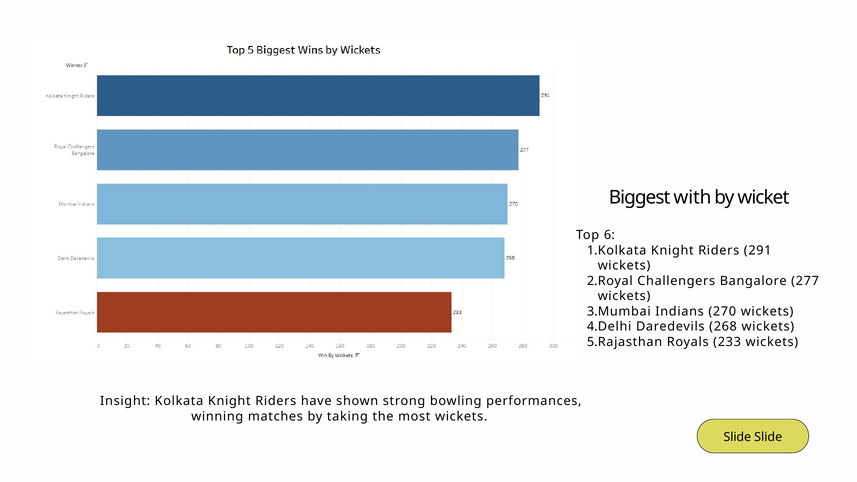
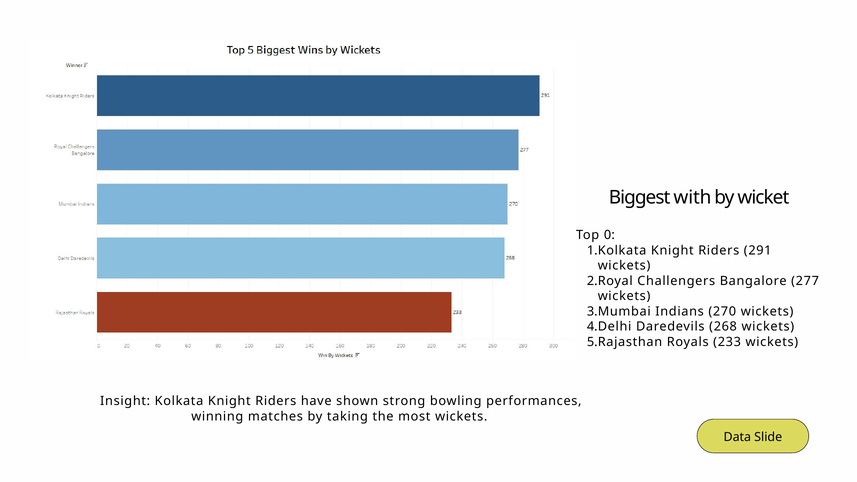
6: 6 -> 0 (609, 235)
Slide: Slide -> Data (737, 437)
